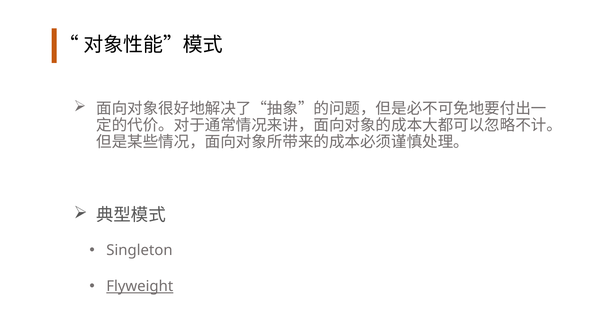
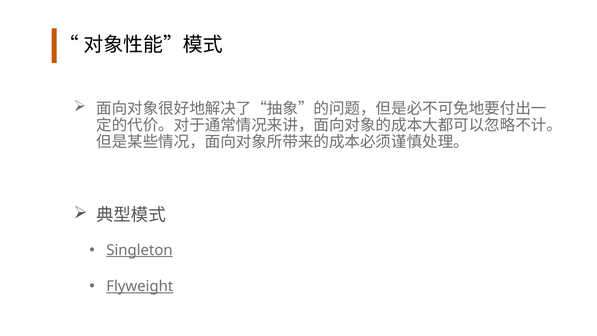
Singleton underline: none -> present (139, 250)
